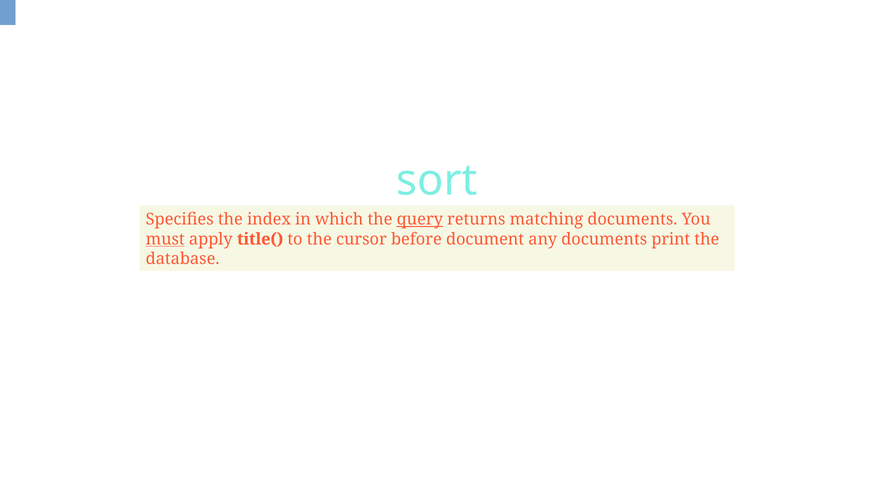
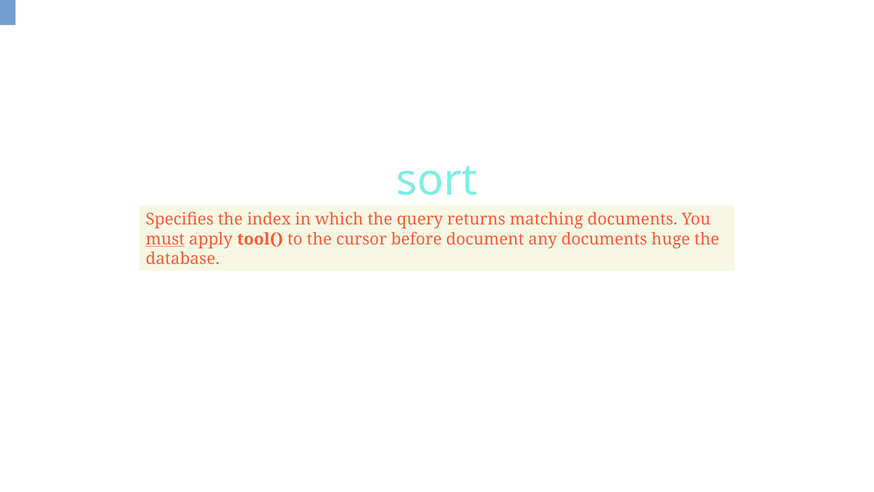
query underline: present -> none (420, 219)
title(: title( -> tool( (260, 239)
print: print -> huge (671, 239)
